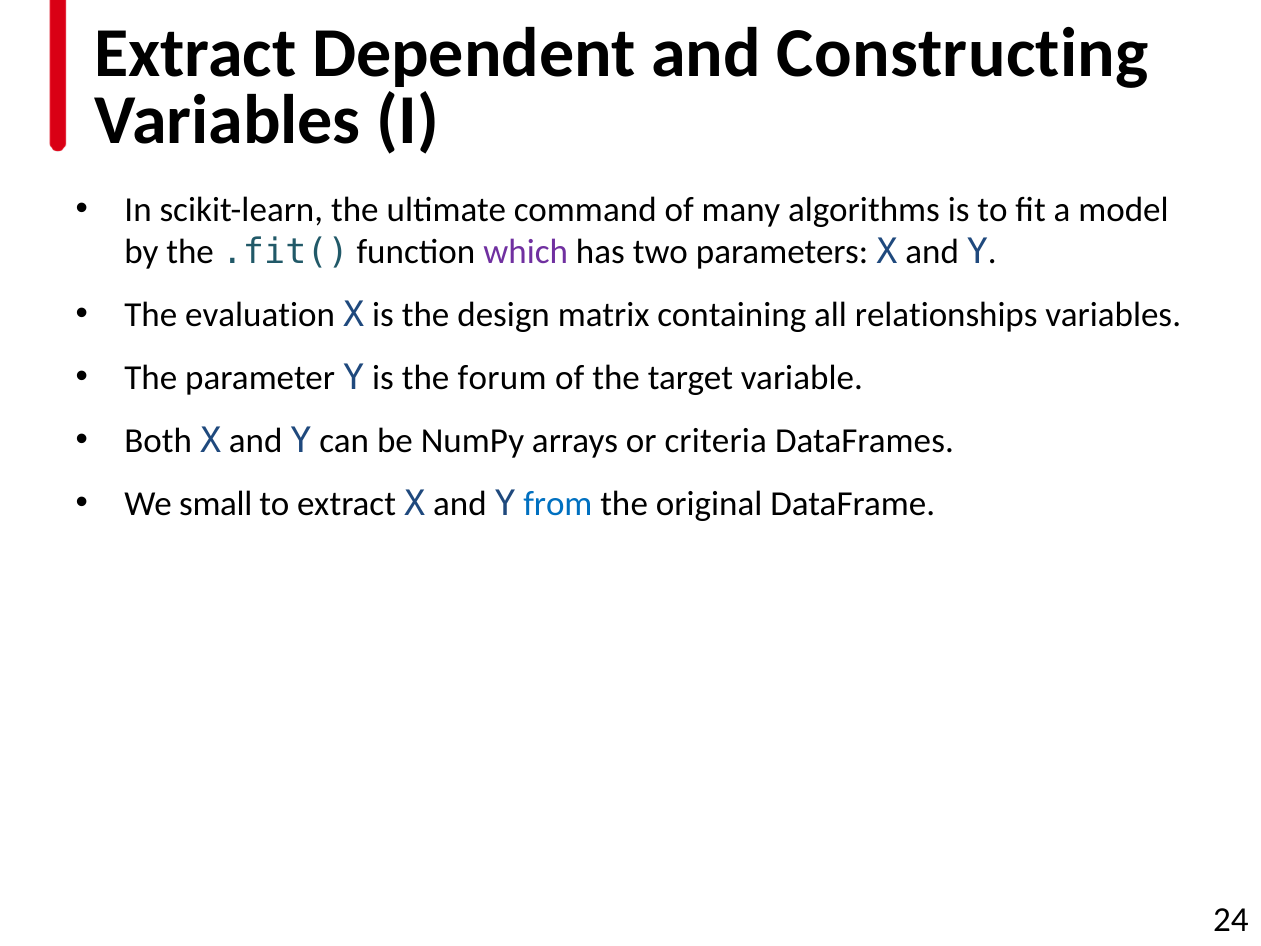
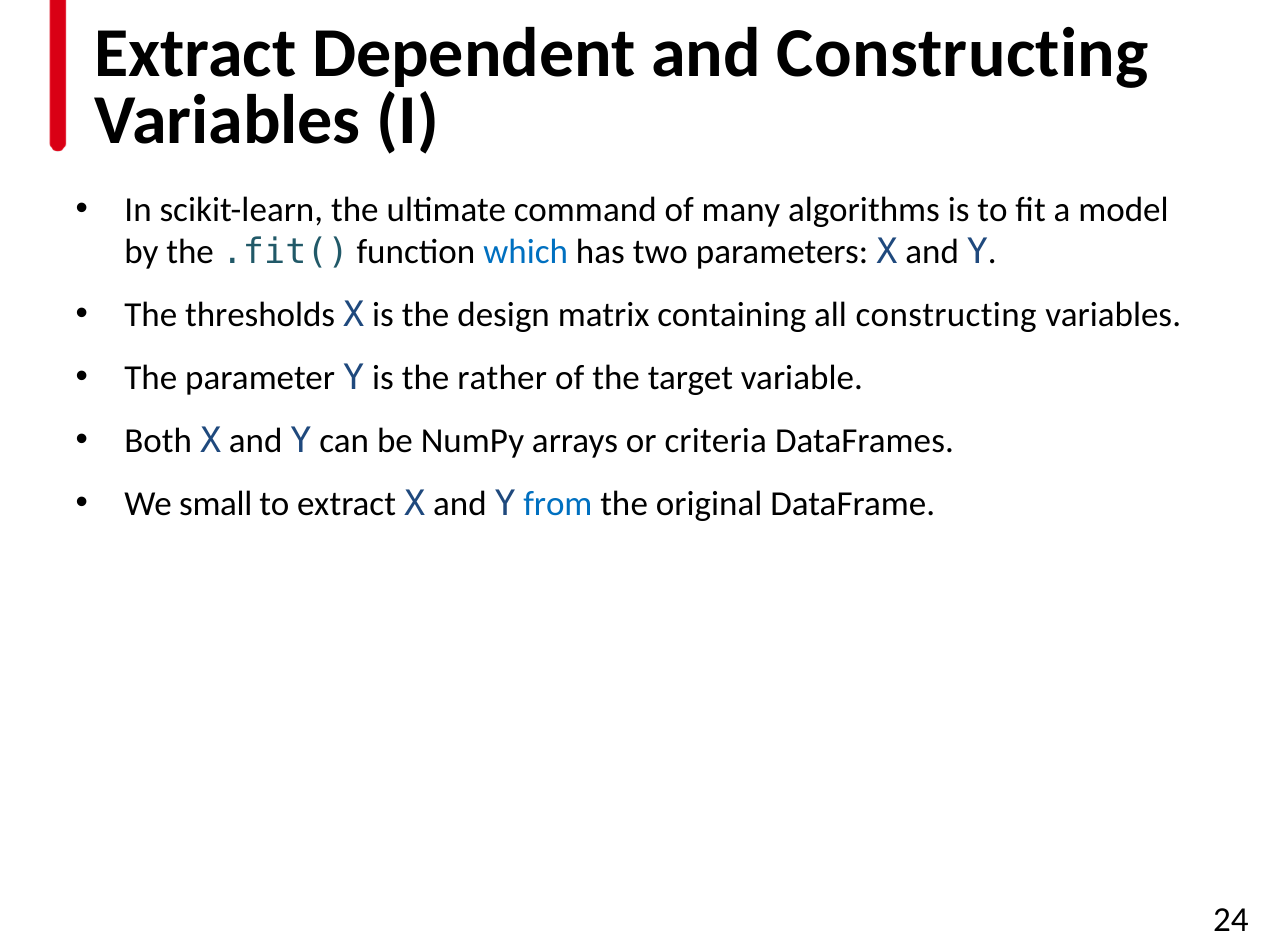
which colour: purple -> blue (526, 252)
evaluation: evaluation -> thresholds (260, 315)
all relationships: relationships -> constructing (946, 315)
forum: forum -> rather (502, 378)
